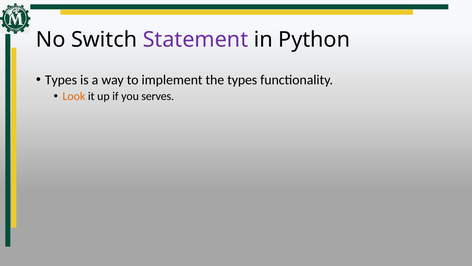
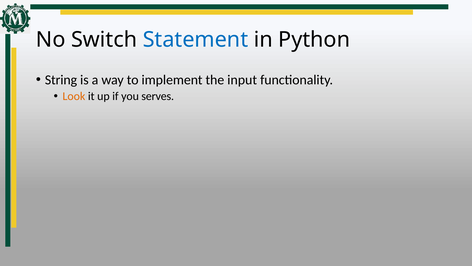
Statement colour: purple -> blue (195, 40)
Types: Types -> String (61, 80)
the types: types -> input (242, 80)
